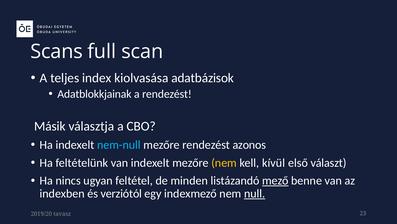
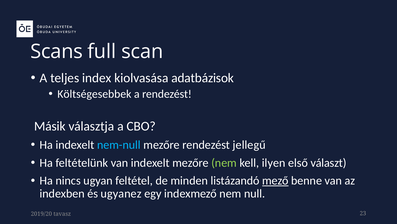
Adatblokkjainak: Adatblokkjainak -> Költségesebbek (94, 94)
azonos: azonos -> jellegű (249, 144)
nem colour: yellow -> light green (224, 162)
kívül: kívül -> ilyen (274, 162)
verziótól: verziótól -> ugyanez (121, 193)
null underline: present -> none (255, 193)
